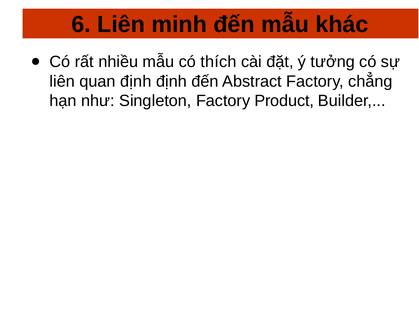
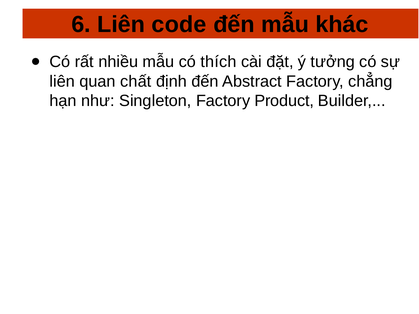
minh: minh -> code (179, 25)
quan định: định -> chất (136, 81)
